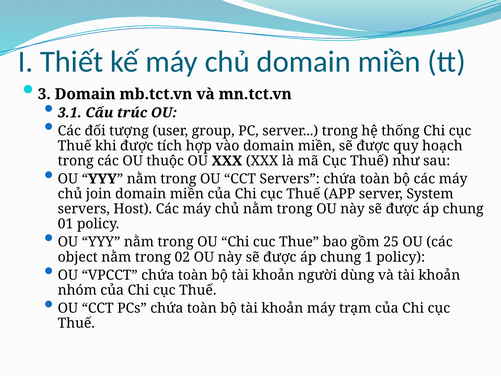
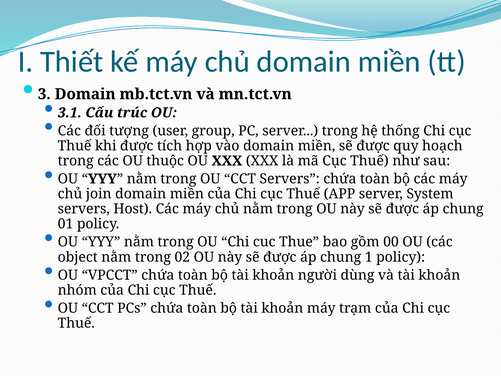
25: 25 -> 00 (391, 242)
